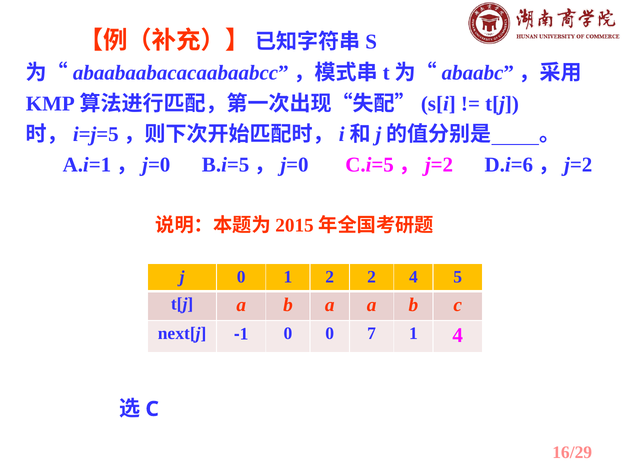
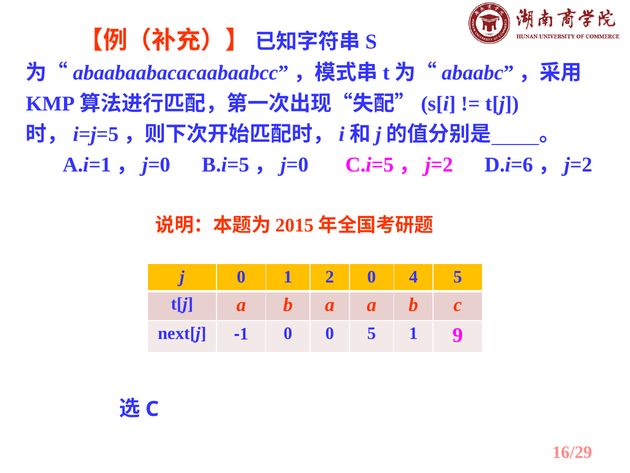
2 2: 2 -> 0 (372, 277)
0 7: 7 -> 5 (372, 333)
1 4: 4 -> 9 (458, 335)
